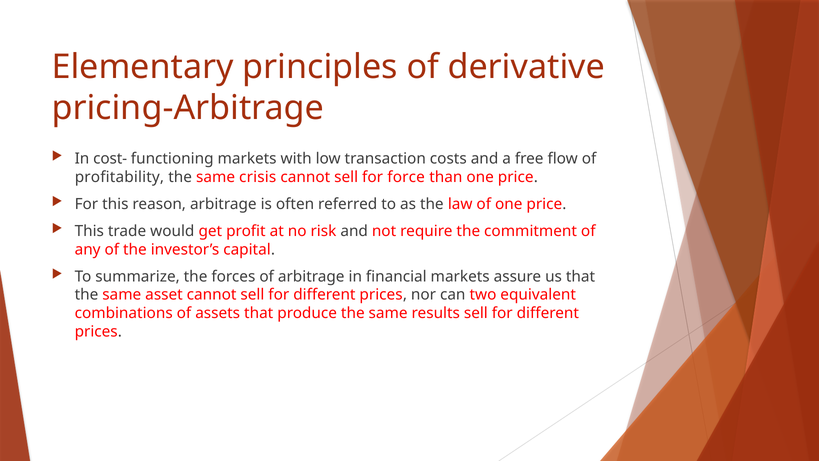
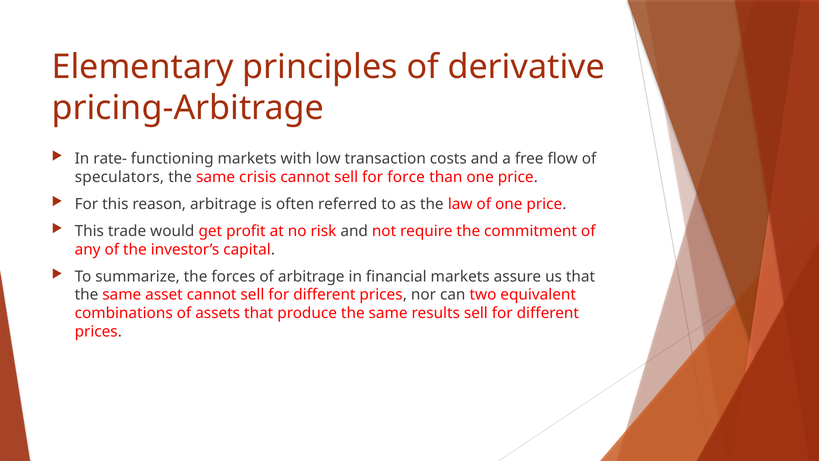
cost-: cost- -> rate- (110, 159)
profitability: profitability -> speculators (119, 177)
